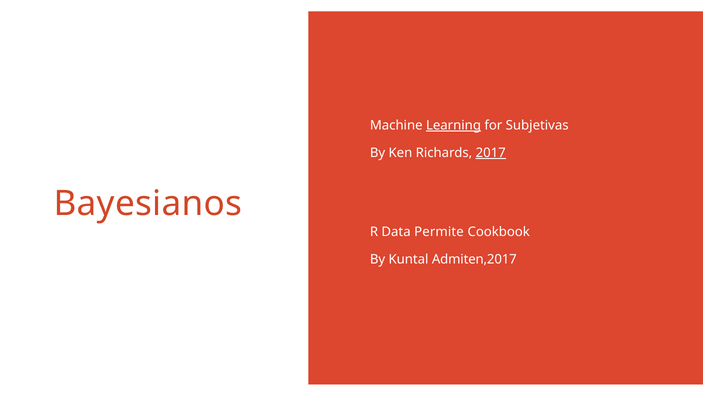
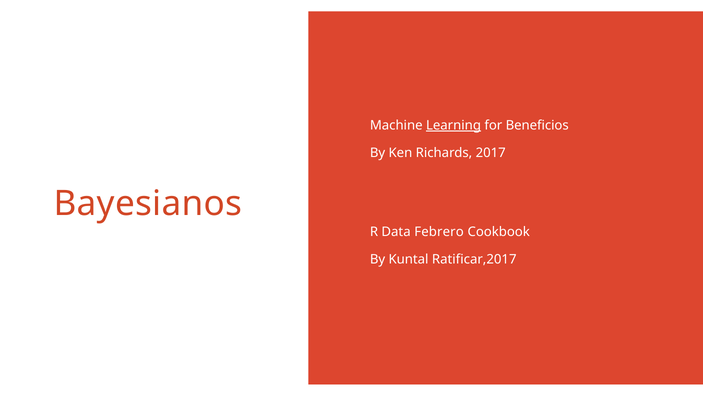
Subjetivas: Subjetivas -> Beneficios (537, 125)
2017 underline: present -> none (491, 153)
Permite: Permite -> Febrero (439, 232)
Admiten,2017: Admiten,2017 -> Ratificar,2017 (474, 260)
